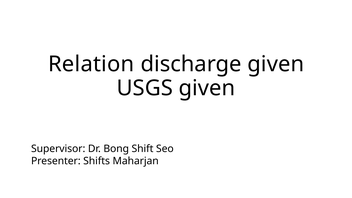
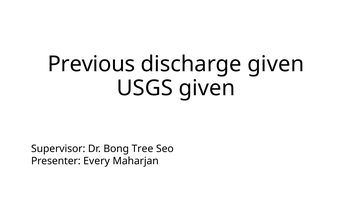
Relation: Relation -> Previous (91, 64)
Shift: Shift -> Tree (142, 149)
Shifts: Shifts -> Every (97, 161)
